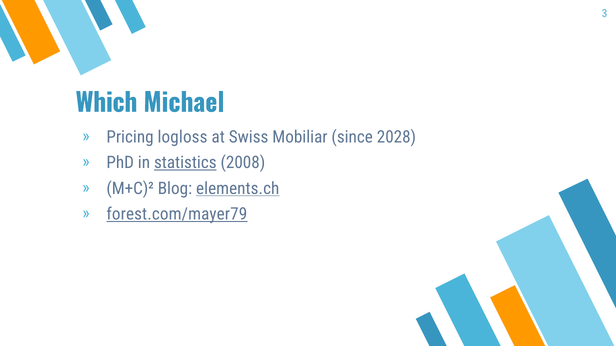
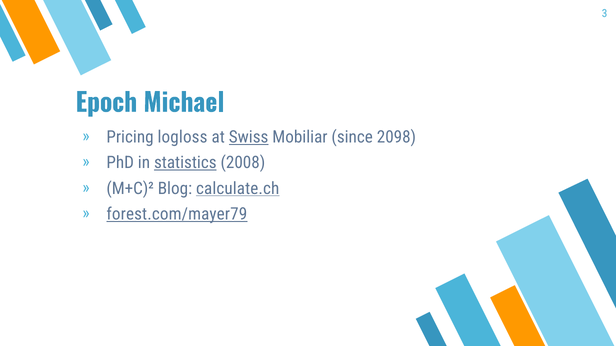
Which: Which -> Epoch (106, 104)
Swiss underline: none -> present (249, 137)
2028: 2028 -> 2098 (396, 137)
elements.ch: elements.ch -> calculate.ch (238, 189)
